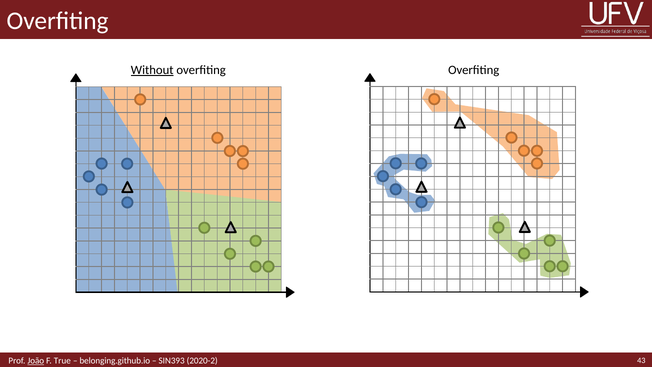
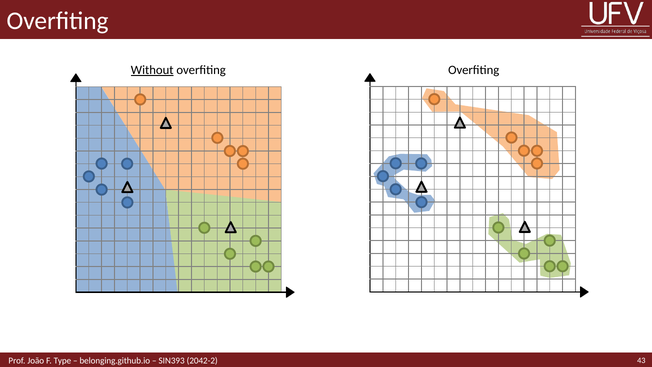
João underline: present -> none (36, 360)
True: True -> Type (62, 360)
2020-2: 2020-2 -> 2042-2 (202, 360)
